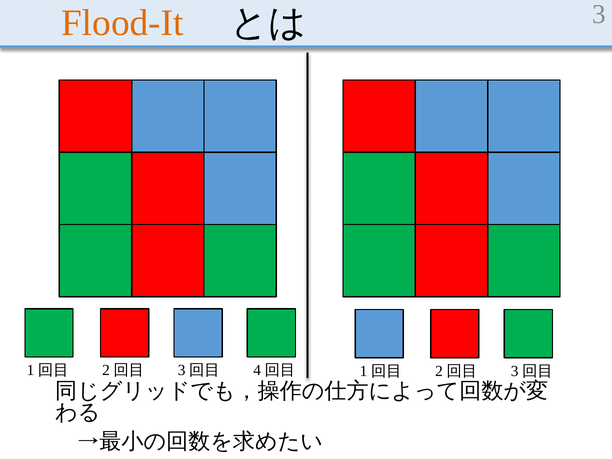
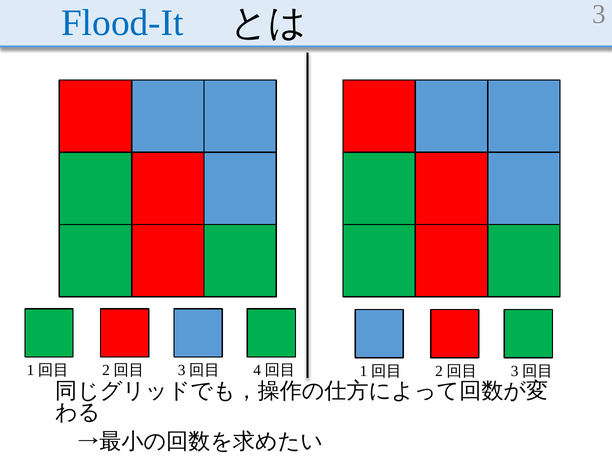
Flood-It colour: orange -> blue (122, 23)
